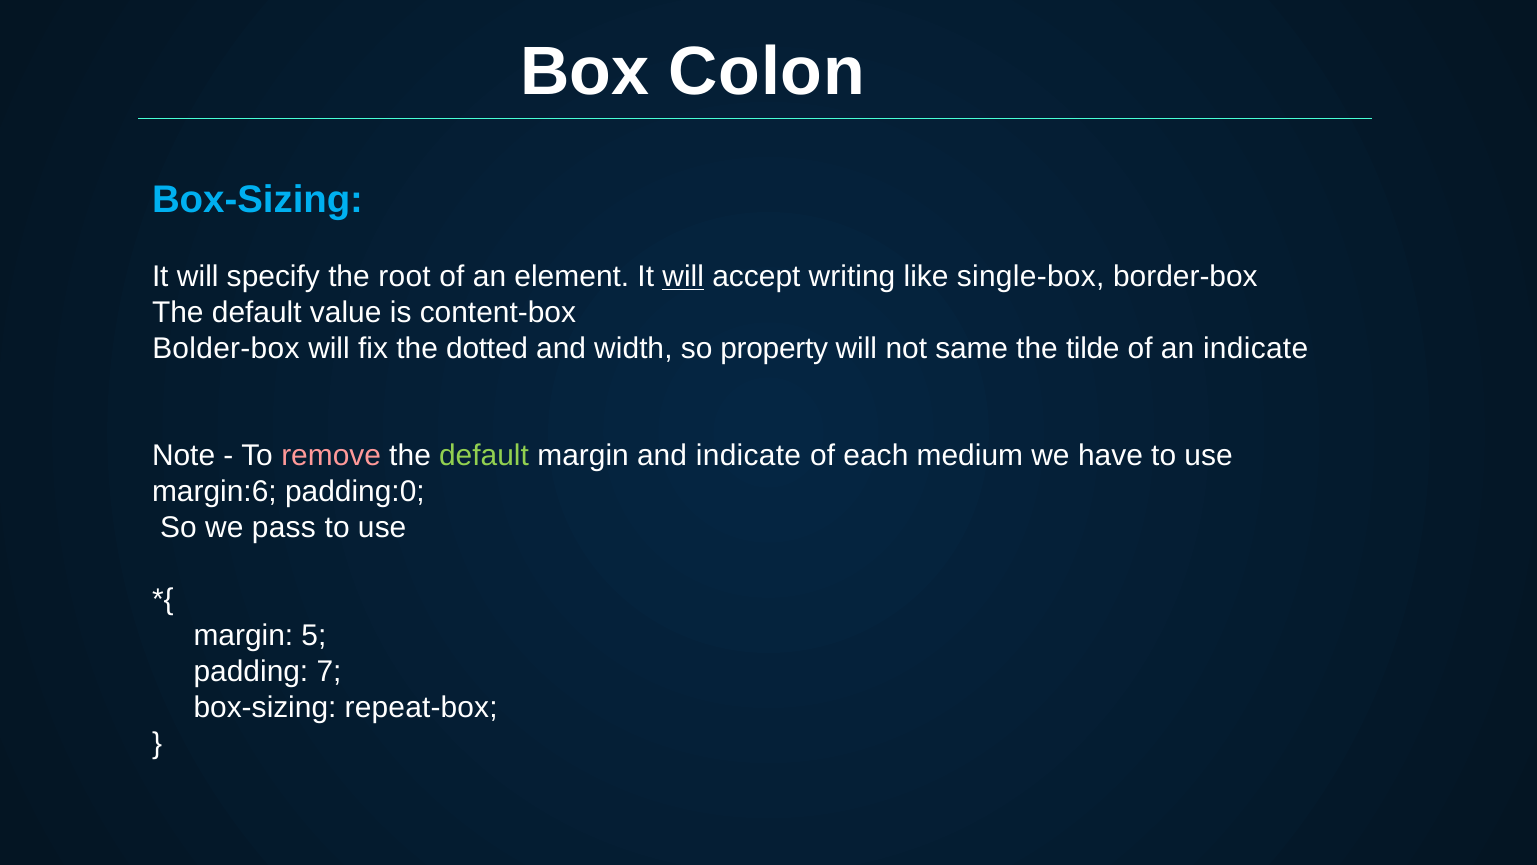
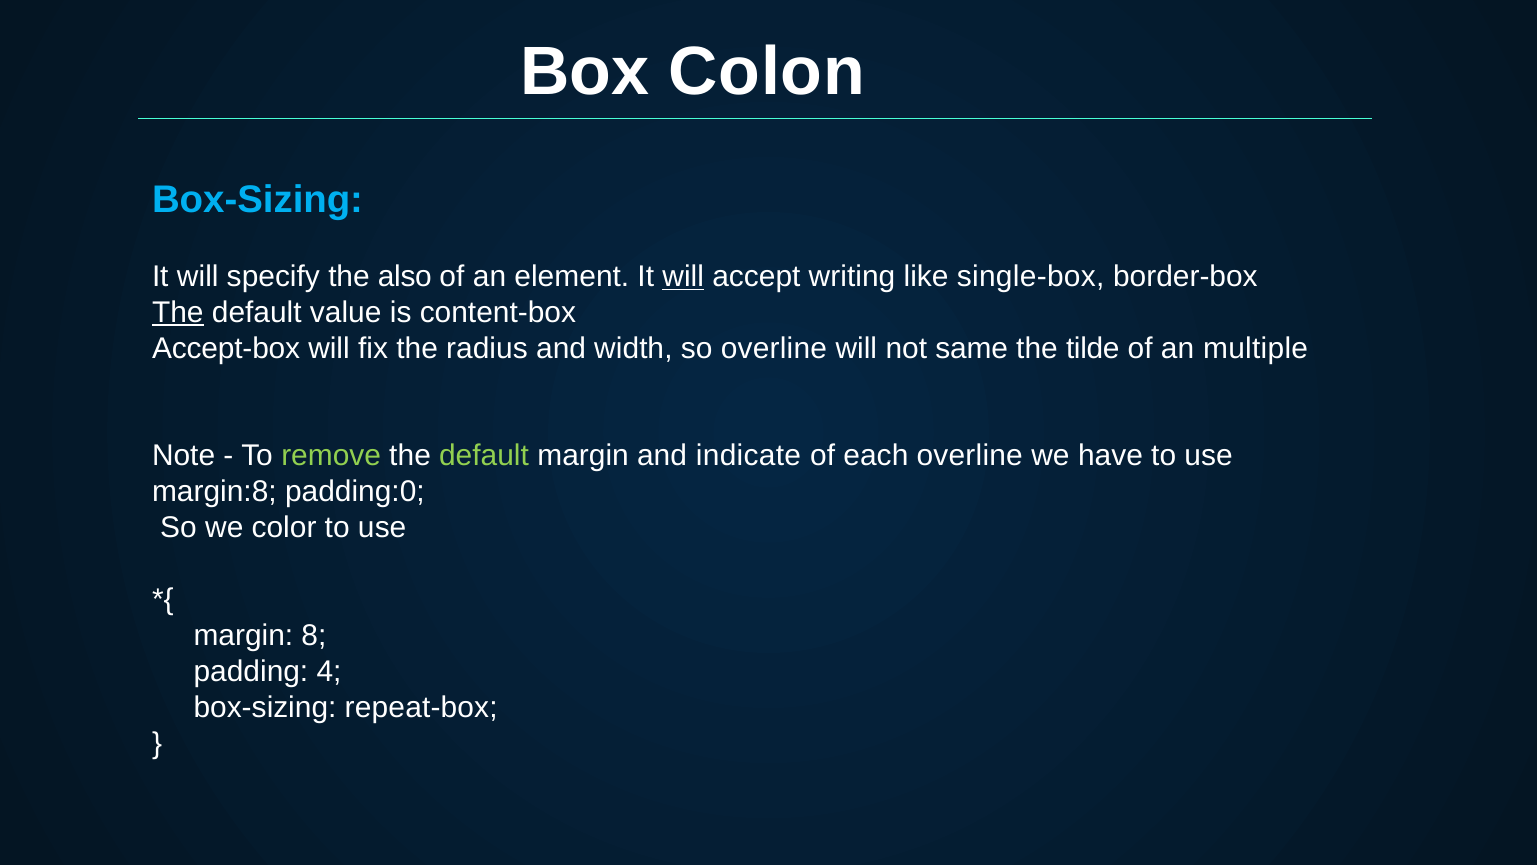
root: root -> also (405, 276)
The underline: none -> present (178, 312)
Bolder-box: Bolder-box -> Accept-box (226, 348)
dotted: dotted -> radius (487, 348)
so property: property -> overline (774, 348)
an indicate: indicate -> multiple (1256, 348)
remove colour: pink -> light green (331, 456)
each medium: medium -> overline (970, 456)
margin:6: margin:6 -> margin:8 (214, 492)
pass: pass -> color (284, 528)
5: 5 -> 8 (314, 635)
7: 7 -> 4 (329, 671)
